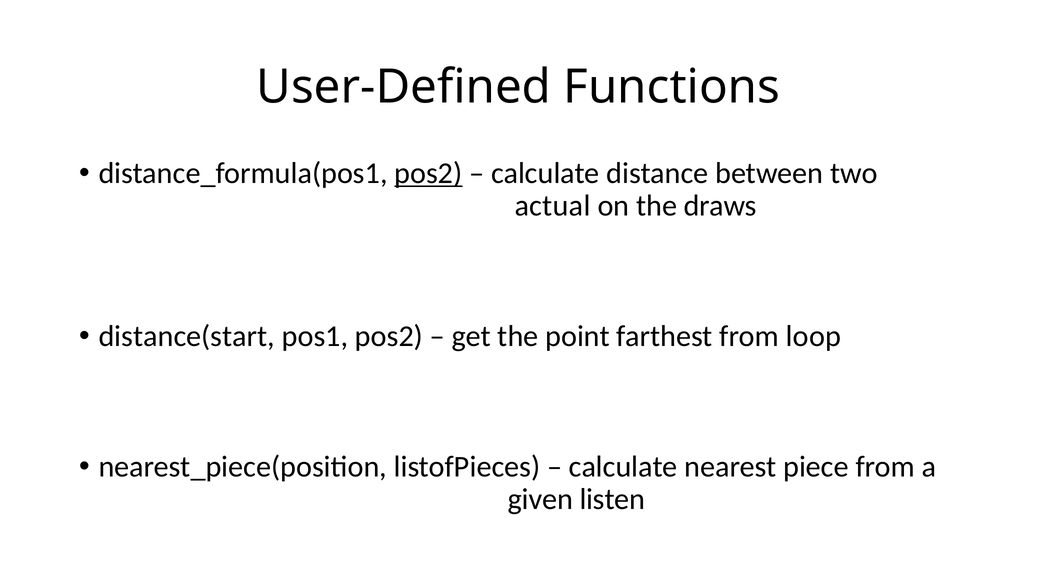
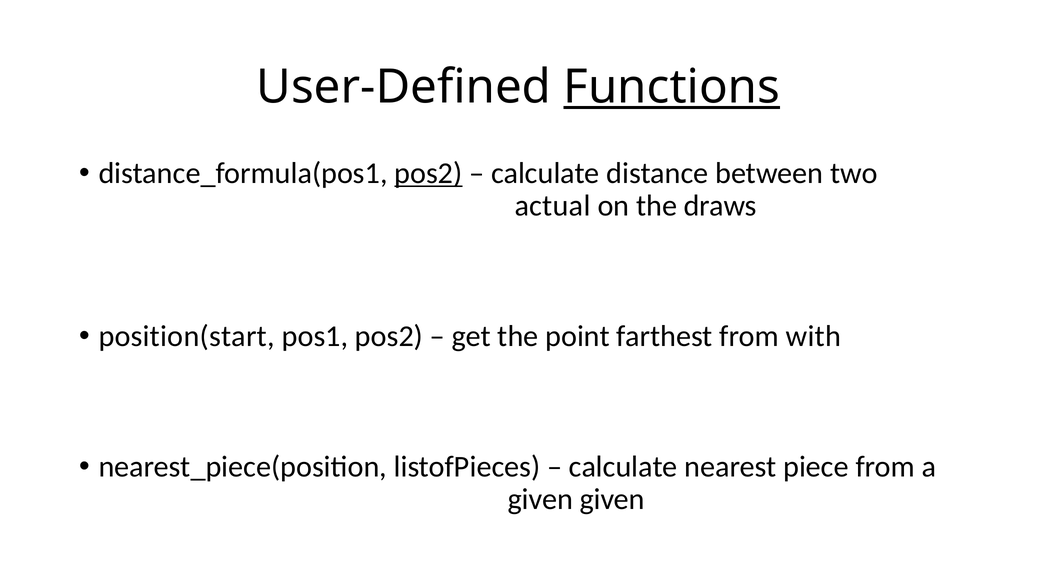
Functions underline: none -> present (672, 87)
distance(start: distance(start -> position(start (187, 337)
loop: loop -> with (814, 337)
given listen: listen -> given (612, 500)
